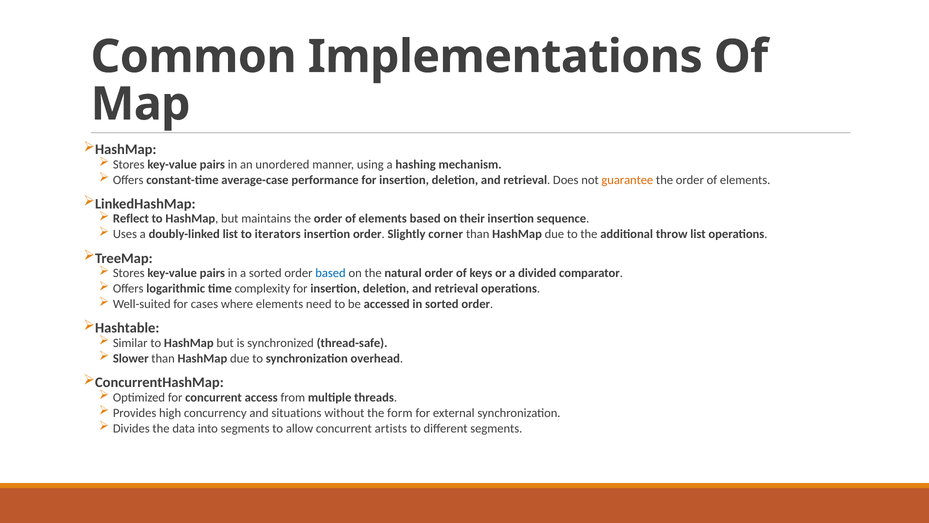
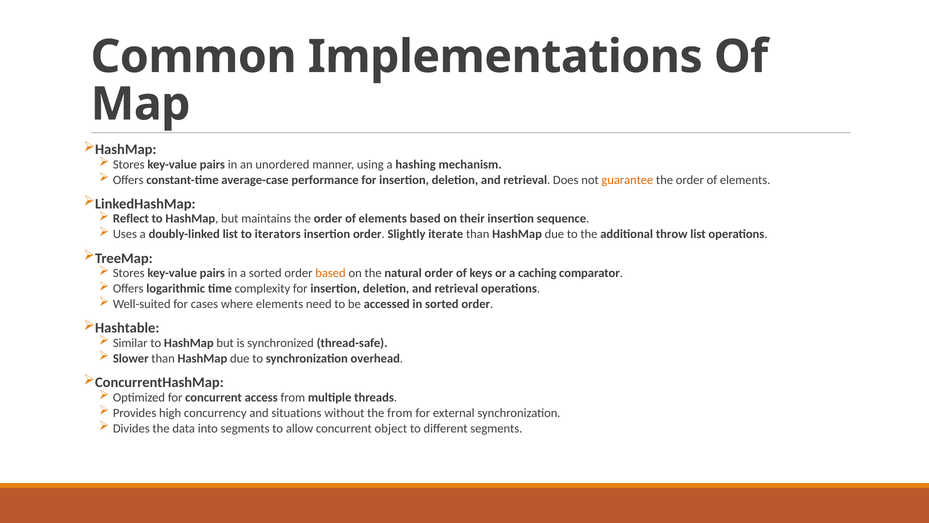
corner: corner -> iterate (446, 234)
based colour: blue -> orange (331, 273)
divided: divided -> caching (537, 273)
the form: form -> from (400, 413)
artists: artists -> object (391, 428)
